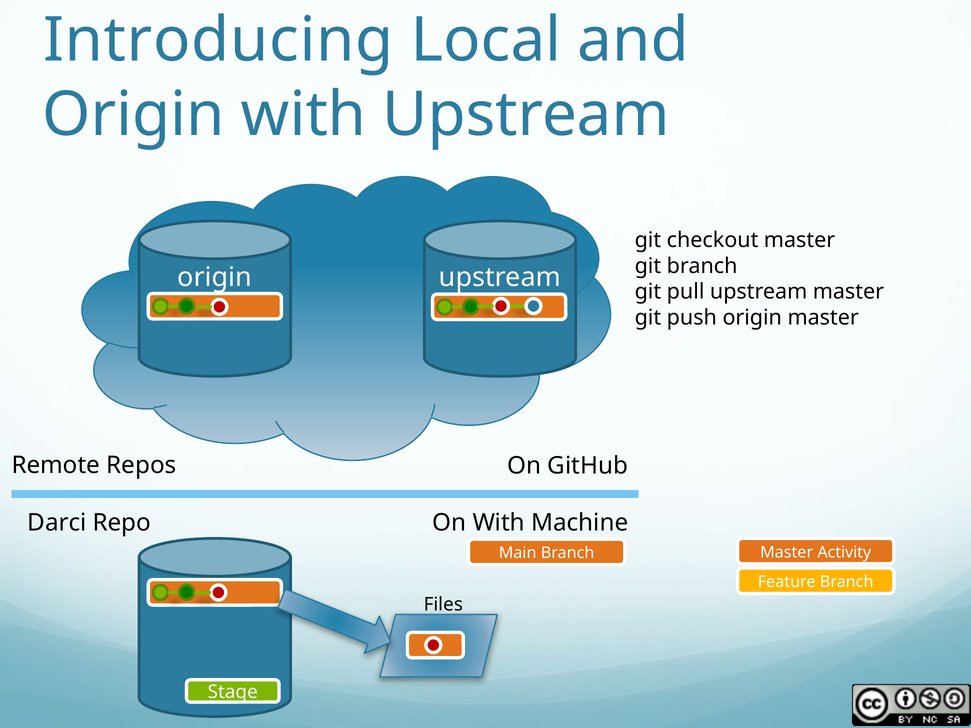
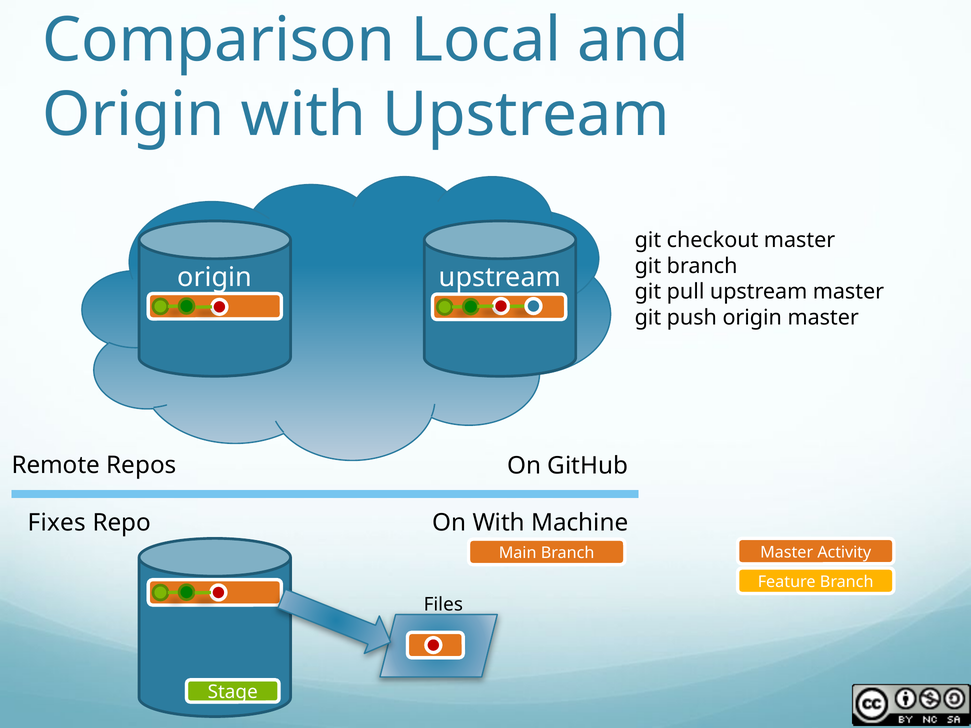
Introducing: Introducing -> Comparison (219, 40)
Darci: Darci -> Fixes (57, 523)
